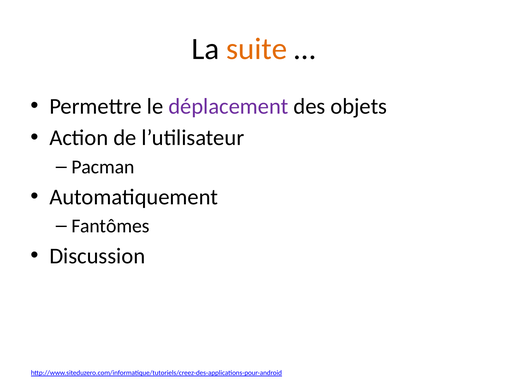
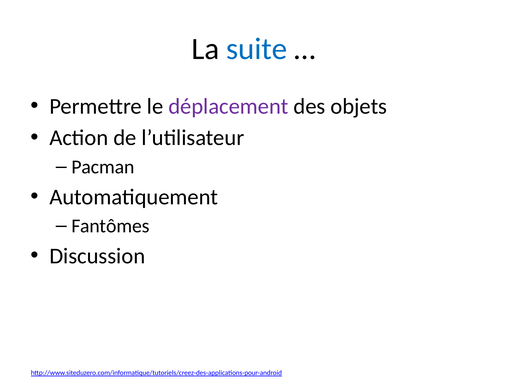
suite colour: orange -> blue (257, 49)
